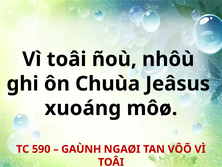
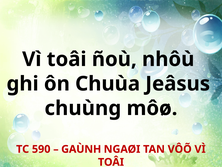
xuoáng: xuoáng -> chuùng (83, 108)
